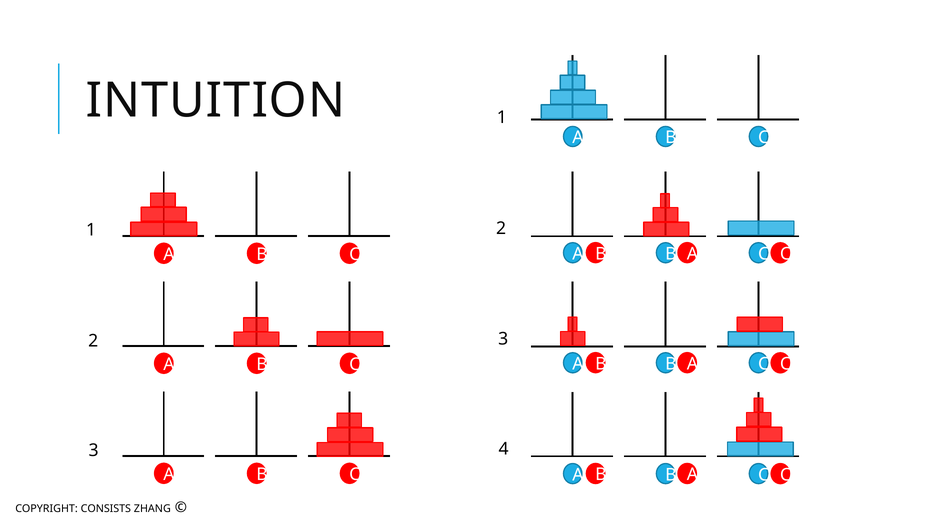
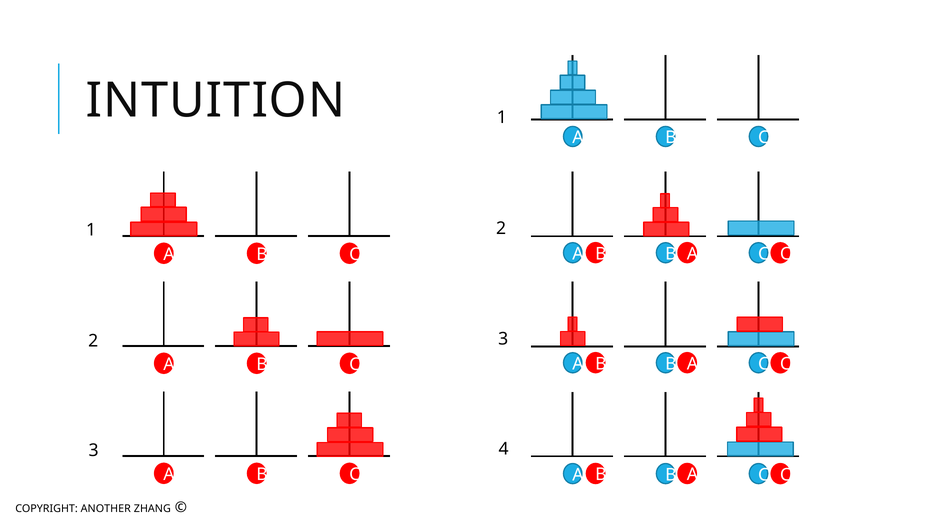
CONSISTS: CONSISTS -> ANOTHER (106, 509)
